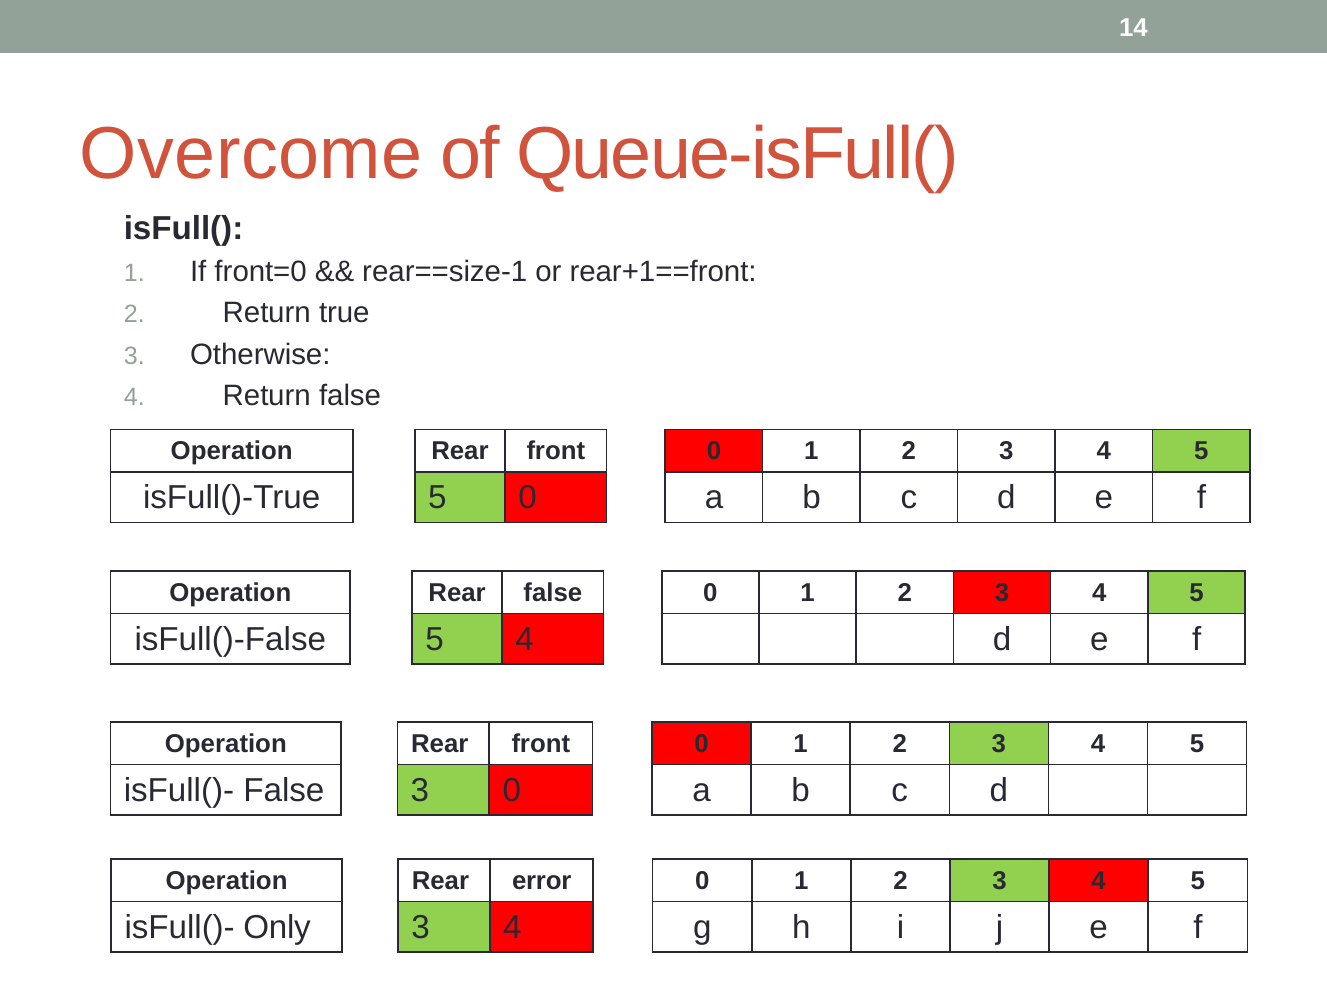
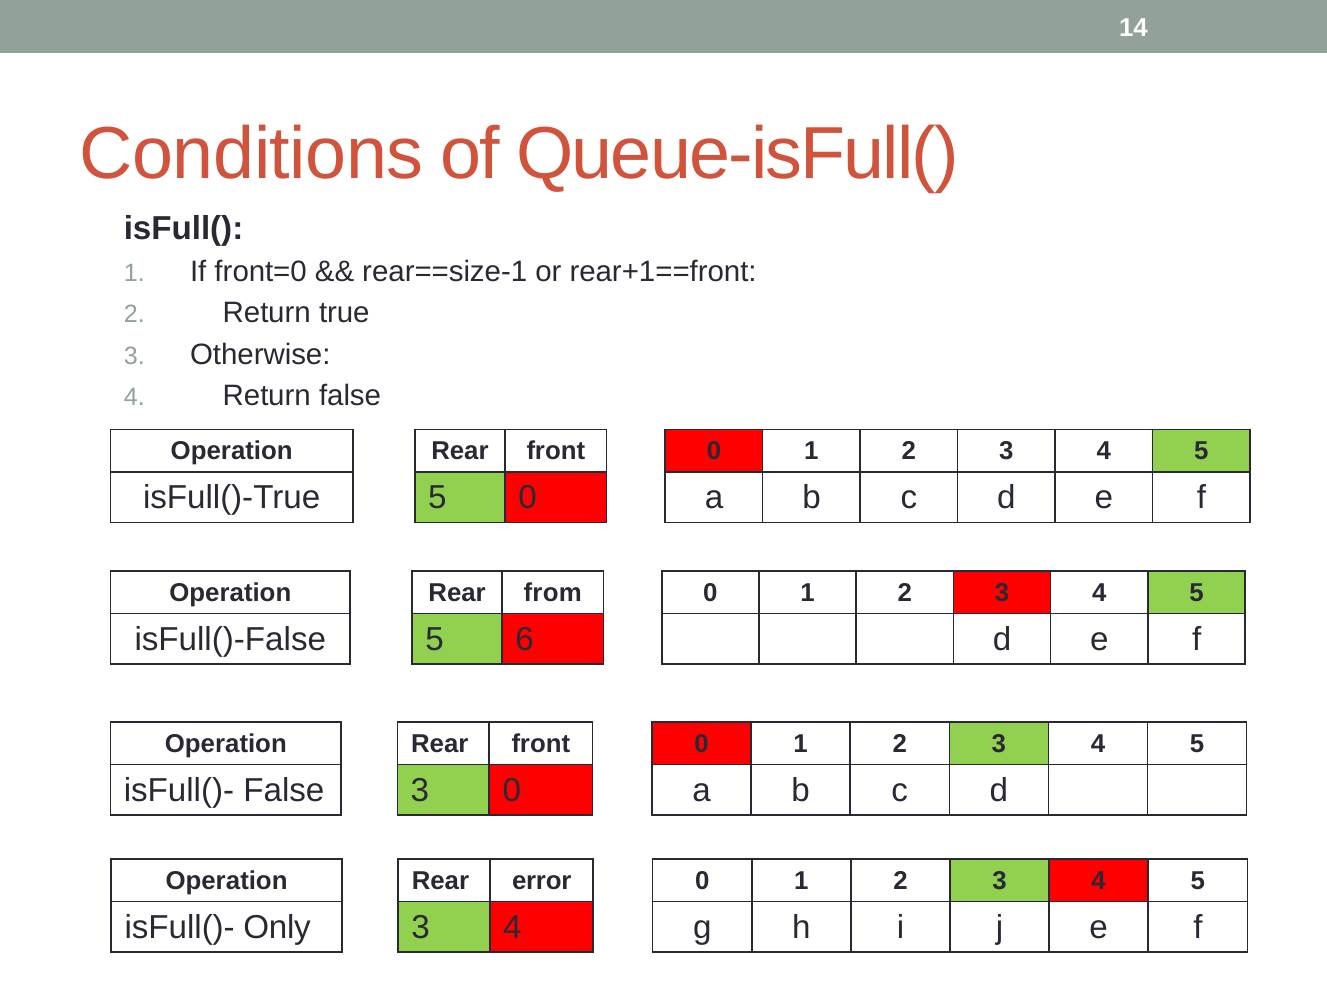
Overcome: Overcome -> Conditions (252, 154)
Rear false: false -> from (553, 593)
5 4: 4 -> 6 (525, 639)
